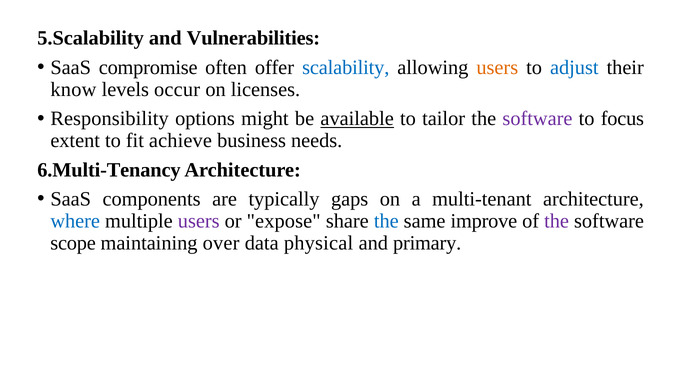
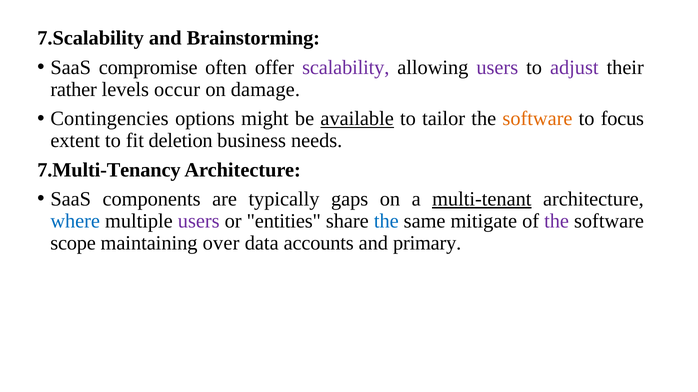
5.Scalability: 5.Scalability -> 7.Scalability (91, 38)
Vulnerabilities: Vulnerabilities -> Brainstorming (253, 38)
scalability colour: blue -> purple (346, 68)
users colour: orange -> purple (497, 68)
adjust colour: blue -> purple (574, 68)
know: know -> rather (74, 90)
licenses: licenses -> damage (265, 90)
Responsibility: Responsibility -> Contingencies (110, 119)
software colour: purple -> orange (537, 119)
achieve: achieve -> deletion (181, 141)
6.Multi-Tenancy: 6.Multi-Tenancy -> 7.Multi-Tenancy (109, 170)
multi-tenant underline: none -> present (482, 199)
expose: expose -> entities (284, 221)
improve: improve -> mitigate (484, 221)
physical: physical -> accounts (319, 243)
